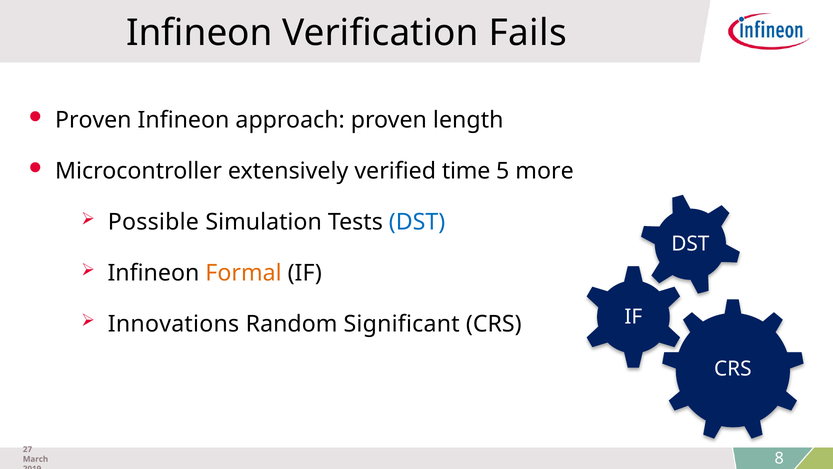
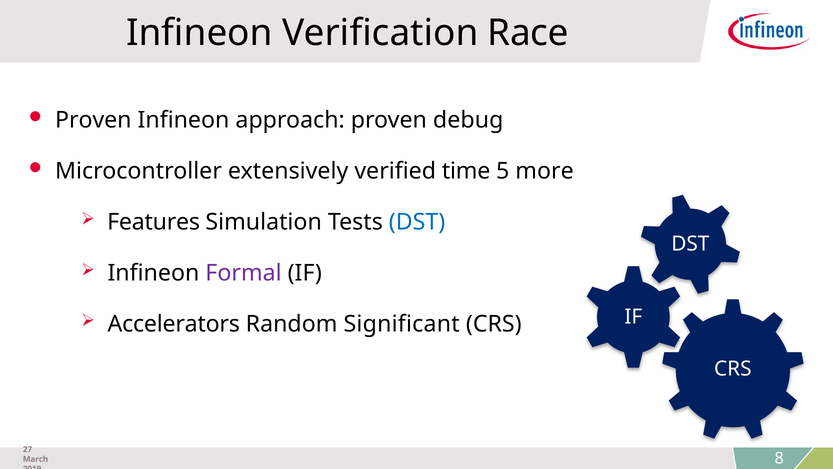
Fails: Fails -> Race (528, 33)
length: length -> debug (468, 120)
Possible: Possible -> Features (154, 222)
Formal colour: orange -> purple (244, 273)
Innovations: Innovations -> Accelerators (174, 324)
